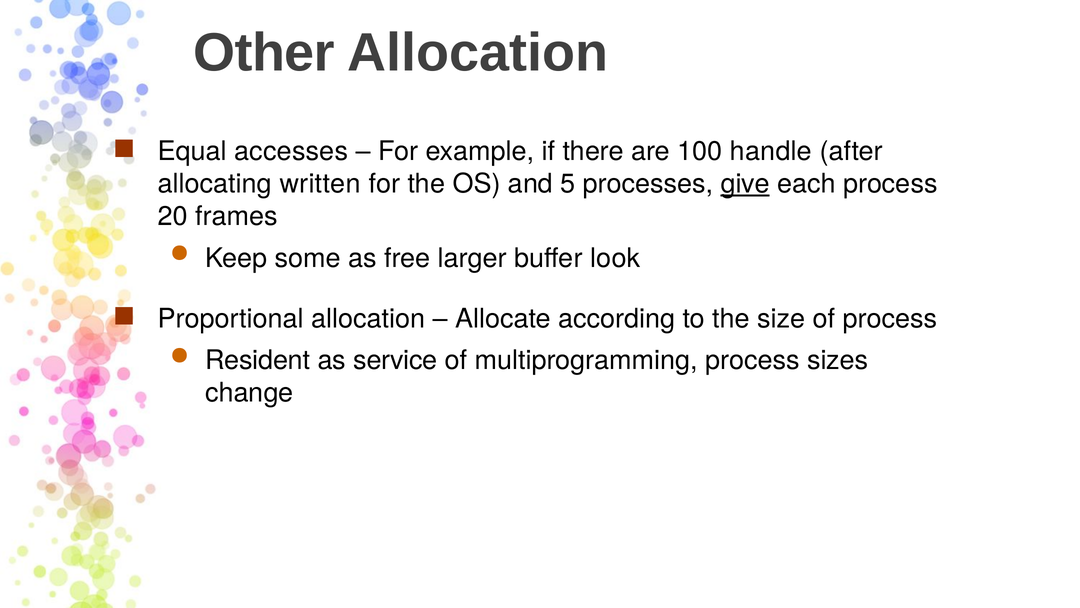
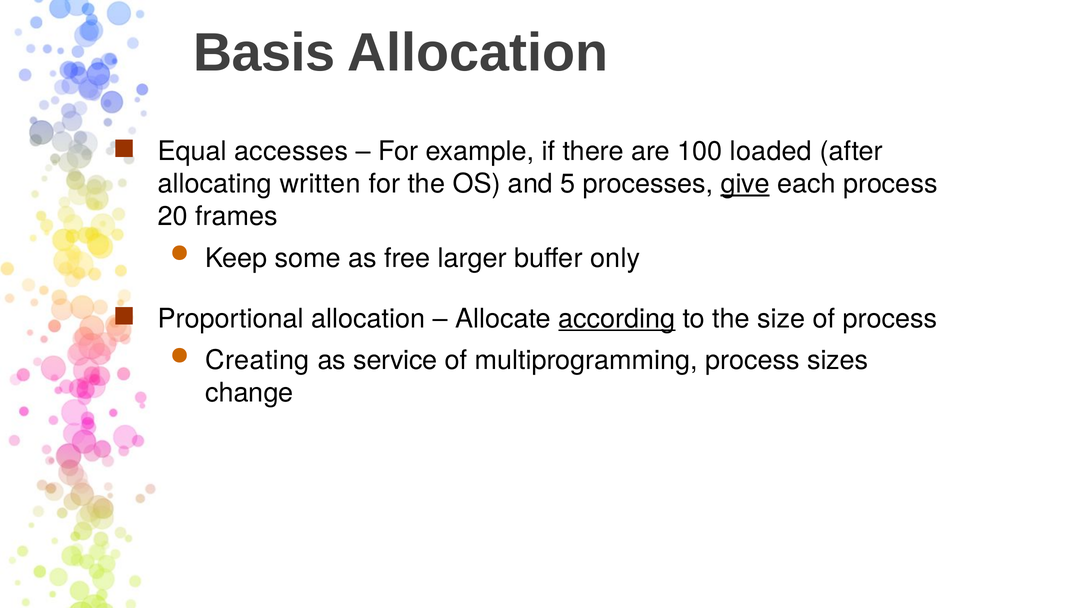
Other: Other -> Basis (264, 53)
handle: handle -> loaded (771, 151)
look: look -> only (615, 258)
according underline: none -> present (617, 318)
Resident: Resident -> Creating (257, 360)
